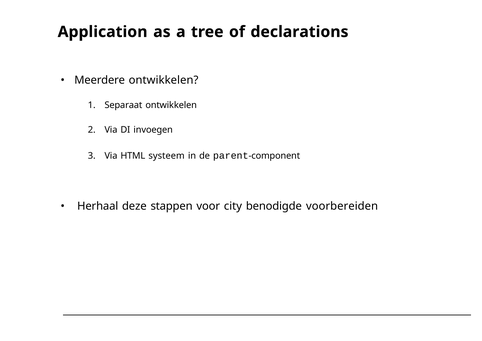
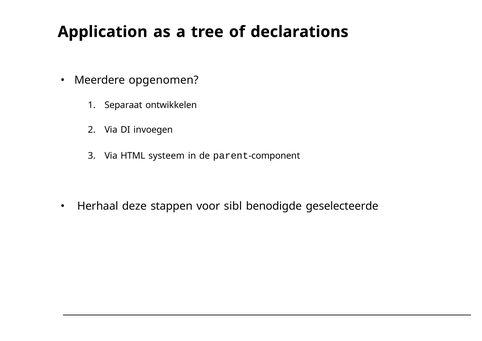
Meerdere ontwikkelen: ontwikkelen -> opgenomen (164, 80)
city: city -> sibl (233, 206)
voorbereiden: voorbereiden -> geselecteerde (342, 206)
